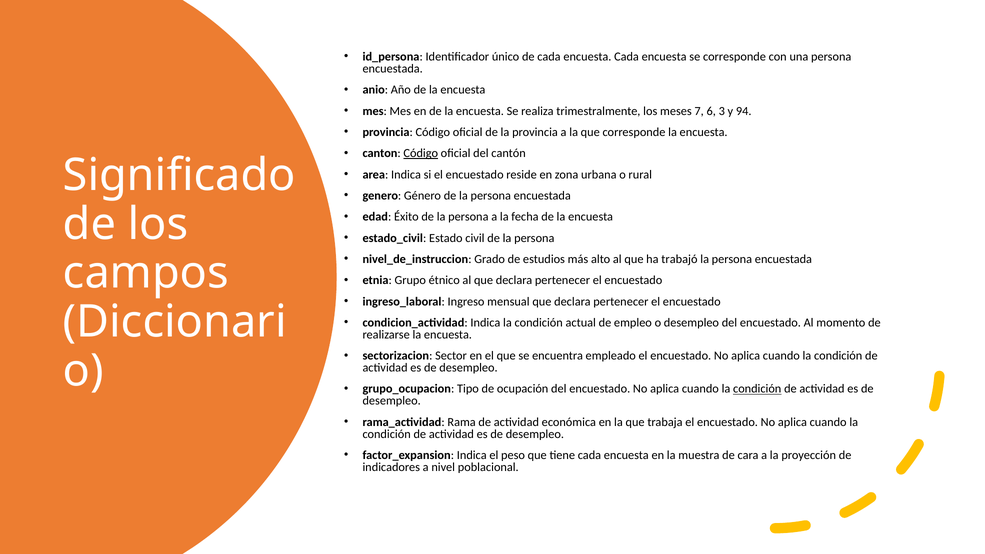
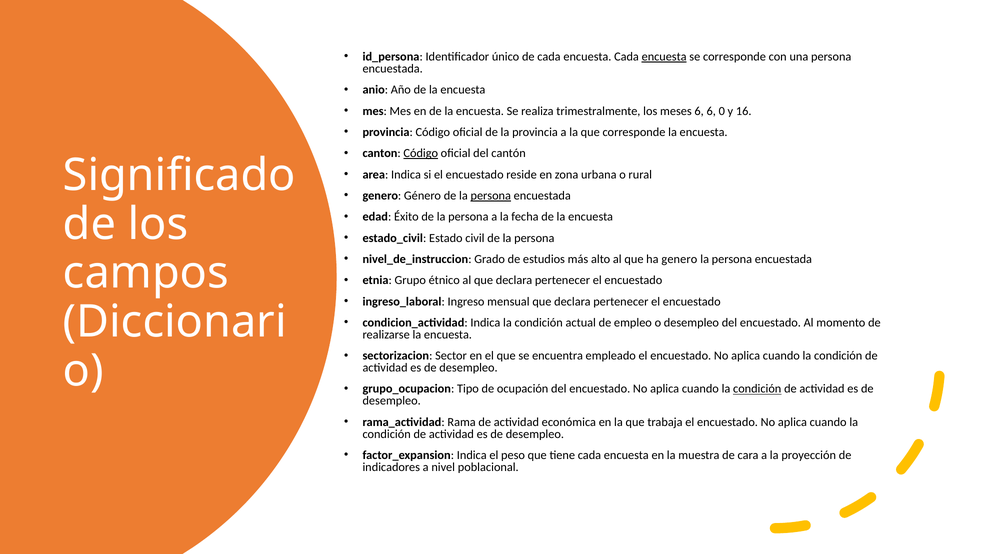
encuesta underline: none -> present (664, 57)
meses 7: 7 -> 6 (699, 111)
3: 3 -> 0 (722, 111)
94: 94 -> 16 (744, 111)
persona underline: none -> present (491, 196)
ha trabajó: trabajó -> genero (679, 259)
